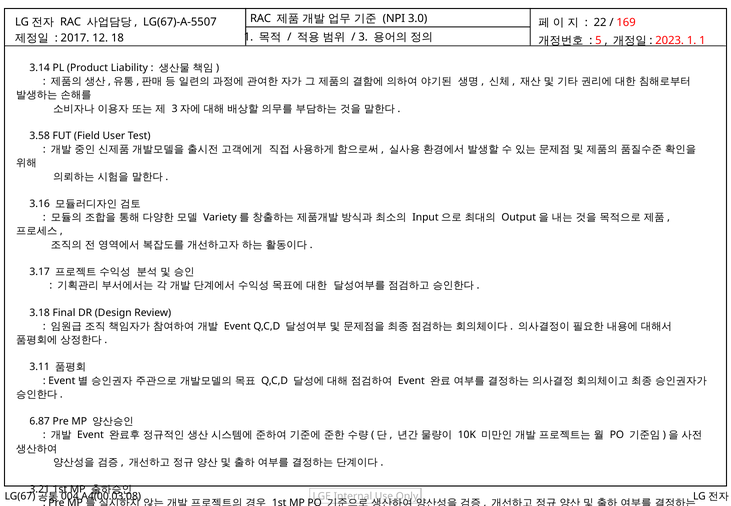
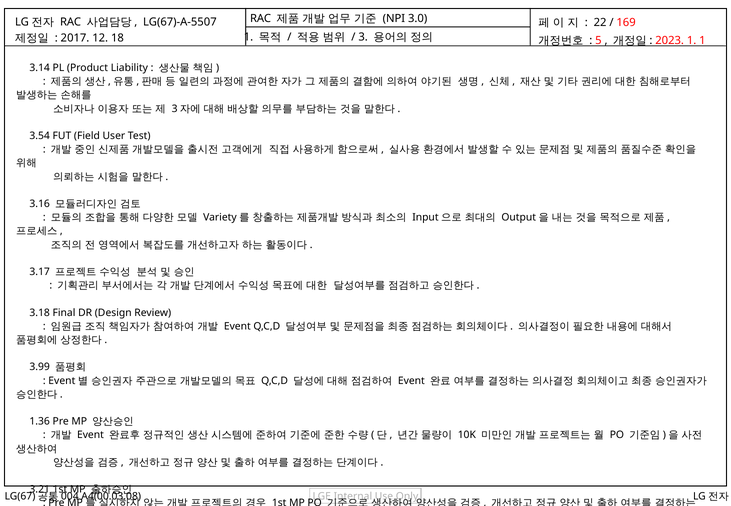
3.58: 3.58 -> 3.54 (40, 136)
3.11: 3.11 -> 3.99 (40, 367)
6.87: 6.87 -> 1.36 (40, 421)
